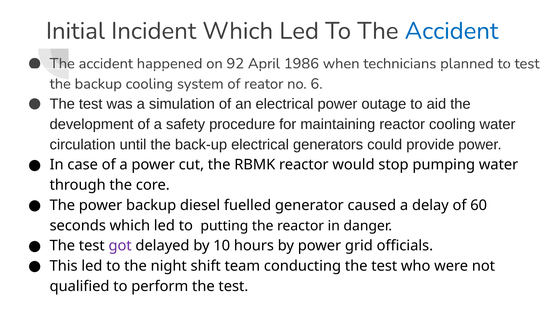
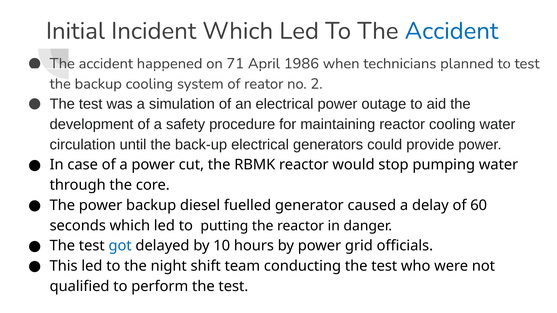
92: 92 -> 71 (235, 64)
6: 6 -> 2 (316, 84)
got colour: purple -> blue (120, 246)
